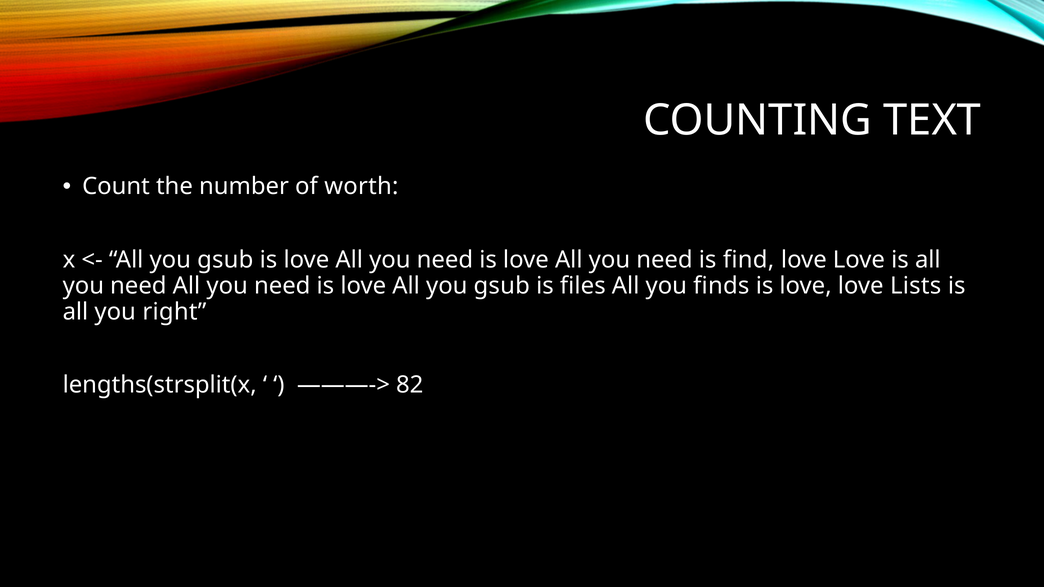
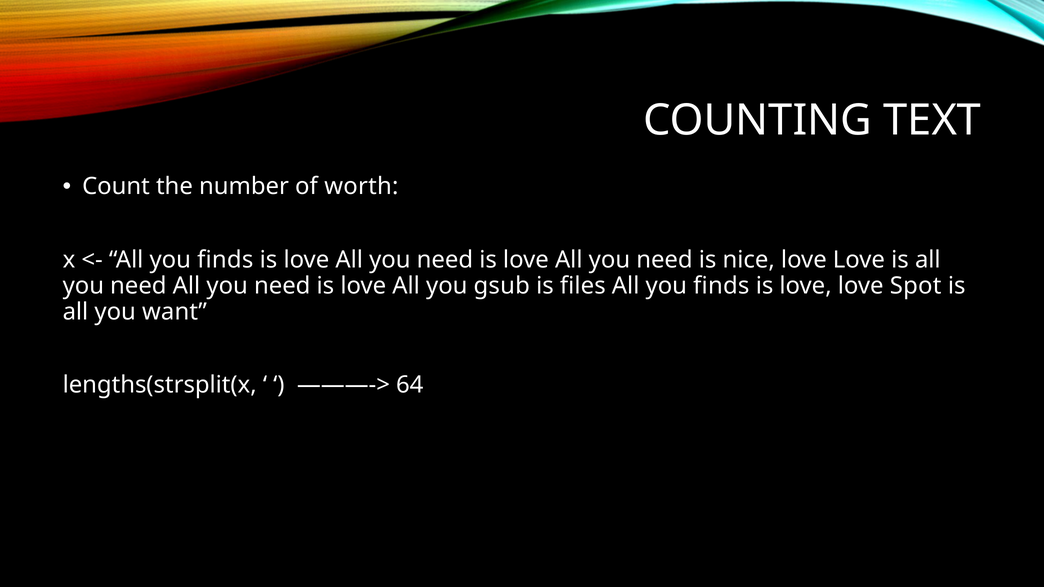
gsub: gsub -> finds (225, 260)
find: find -> nice (749, 260)
Lists: Lists -> Spot (916, 286)
right: right -> want (174, 312)
82: 82 -> 64 (410, 385)
